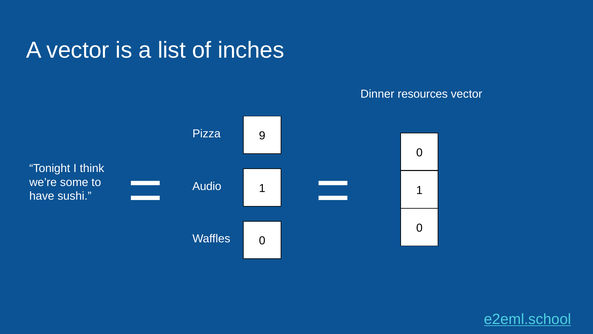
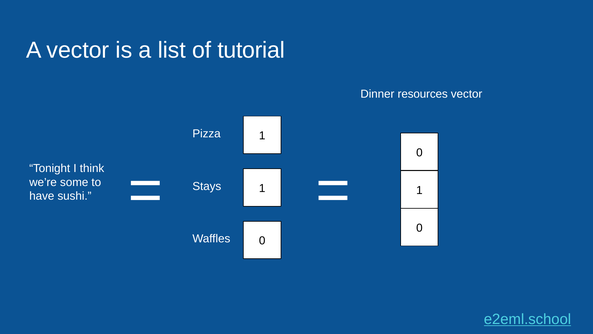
inches: inches -> tutorial (251, 50)
Pizza 9: 9 -> 1 (262, 136)
Audio: Audio -> Stays (207, 186)
